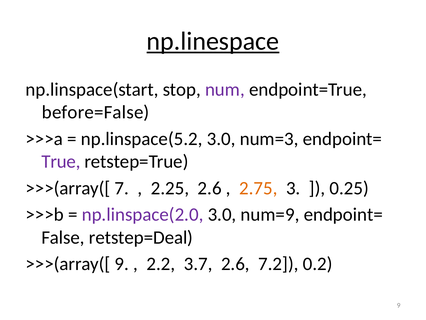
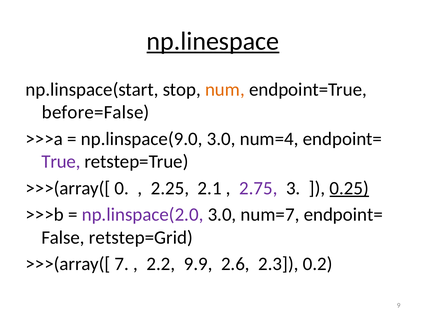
num colour: purple -> orange (225, 89)
np.linspace(5.2: np.linspace(5.2 -> np.linspace(9.0 (142, 139)
num=3: num=3 -> num=4 (269, 139)
7: 7 -> 0 (122, 188)
2.25 2.6: 2.6 -> 2.1 (210, 188)
2.75 colour: orange -> purple (258, 188)
0.25 underline: none -> present (349, 188)
num=9: num=9 -> num=7 (270, 214)
retstep=Deal: retstep=Deal -> retstep=Grid (141, 237)
>>>(array([ 9: 9 -> 7 (122, 264)
3.7: 3.7 -> 9.9 (198, 264)
7.2: 7.2 -> 2.3 (278, 264)
